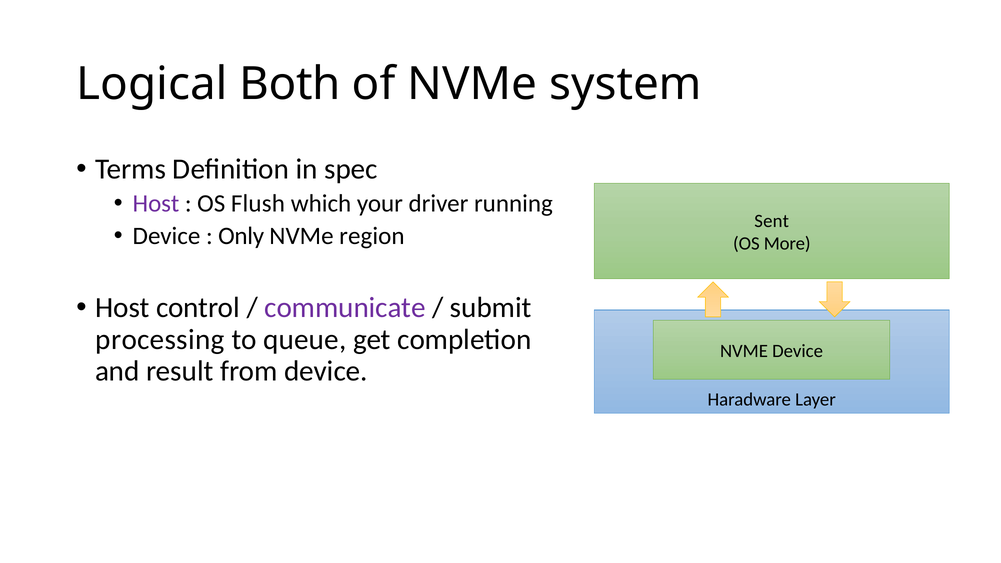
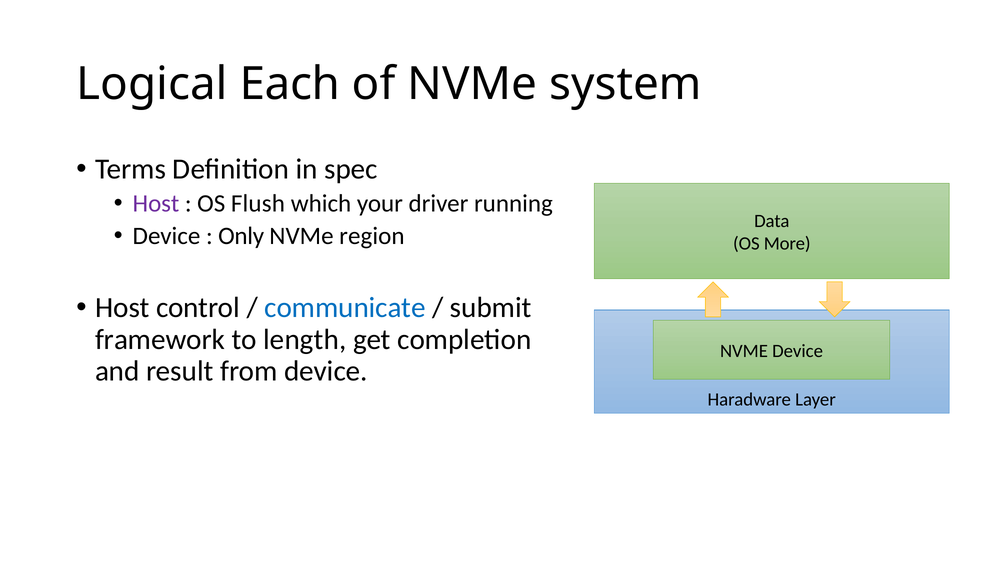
Both: Both -> Each (290, 84)
Sent: Sent -> Data (772, 221)
communicate colour: purple -> blue (345, 308)
processing: processing -> framework (160, 339)
queue: queue -> length (305, 339)
